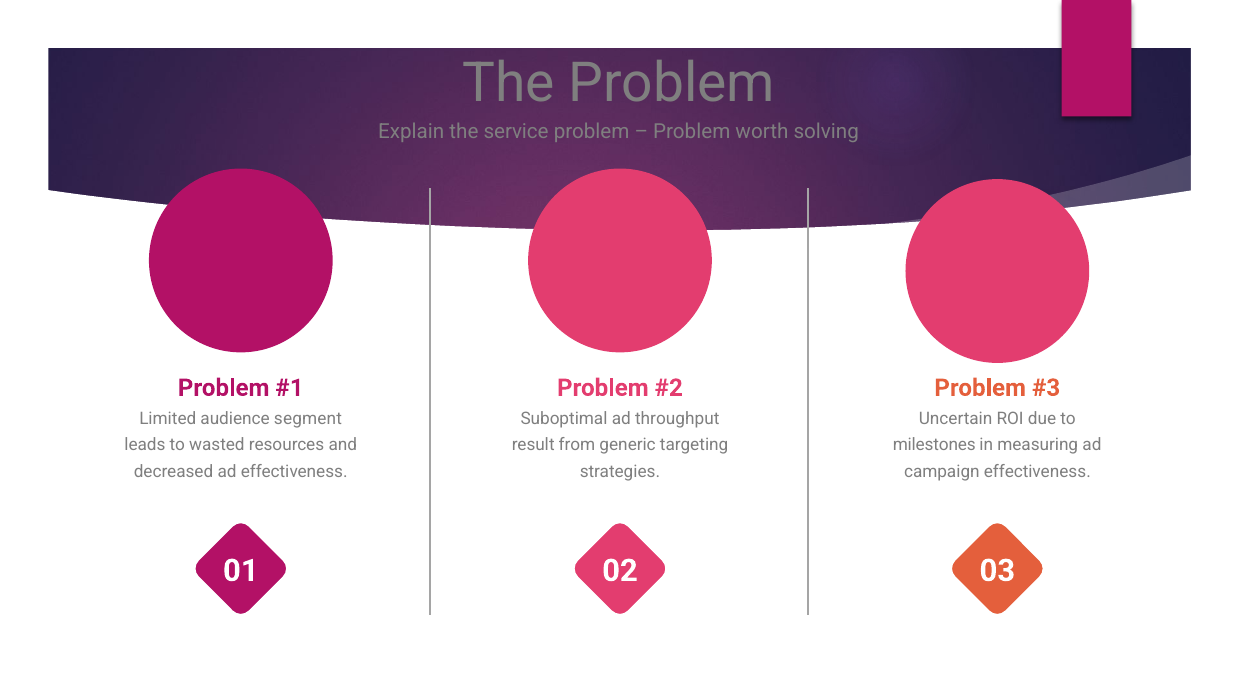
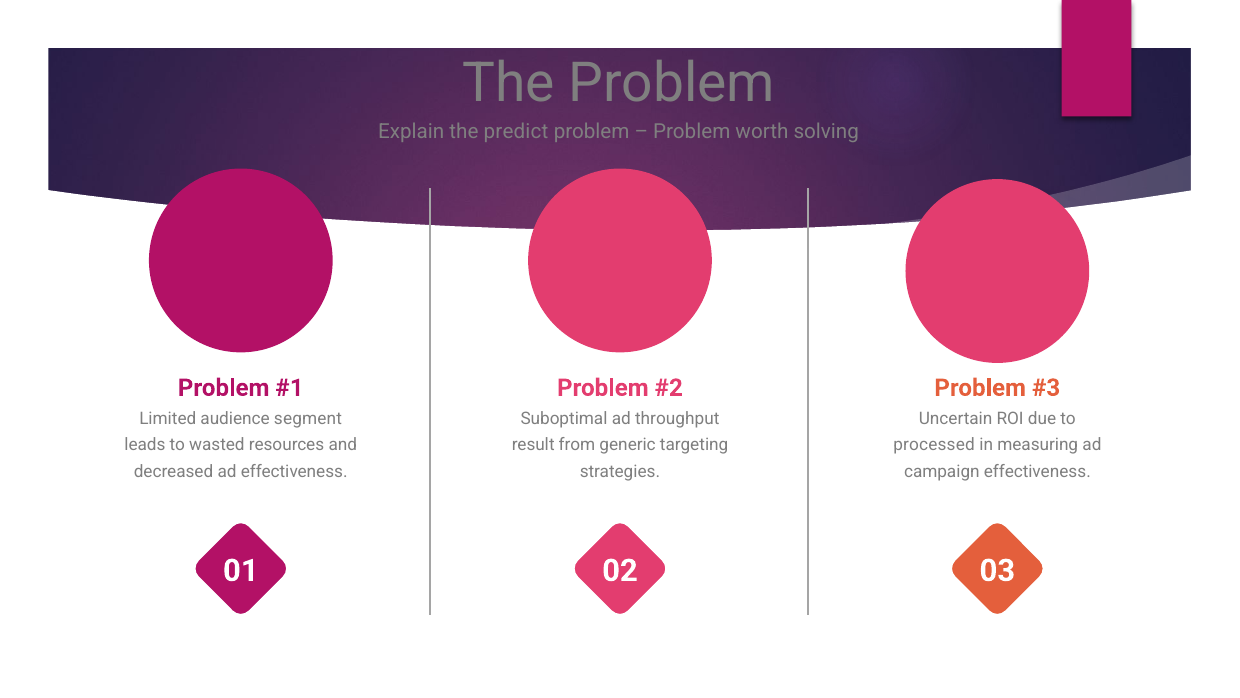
service: service -> predict (516, 132)
milestones: milestones -> processed (934, 445)
